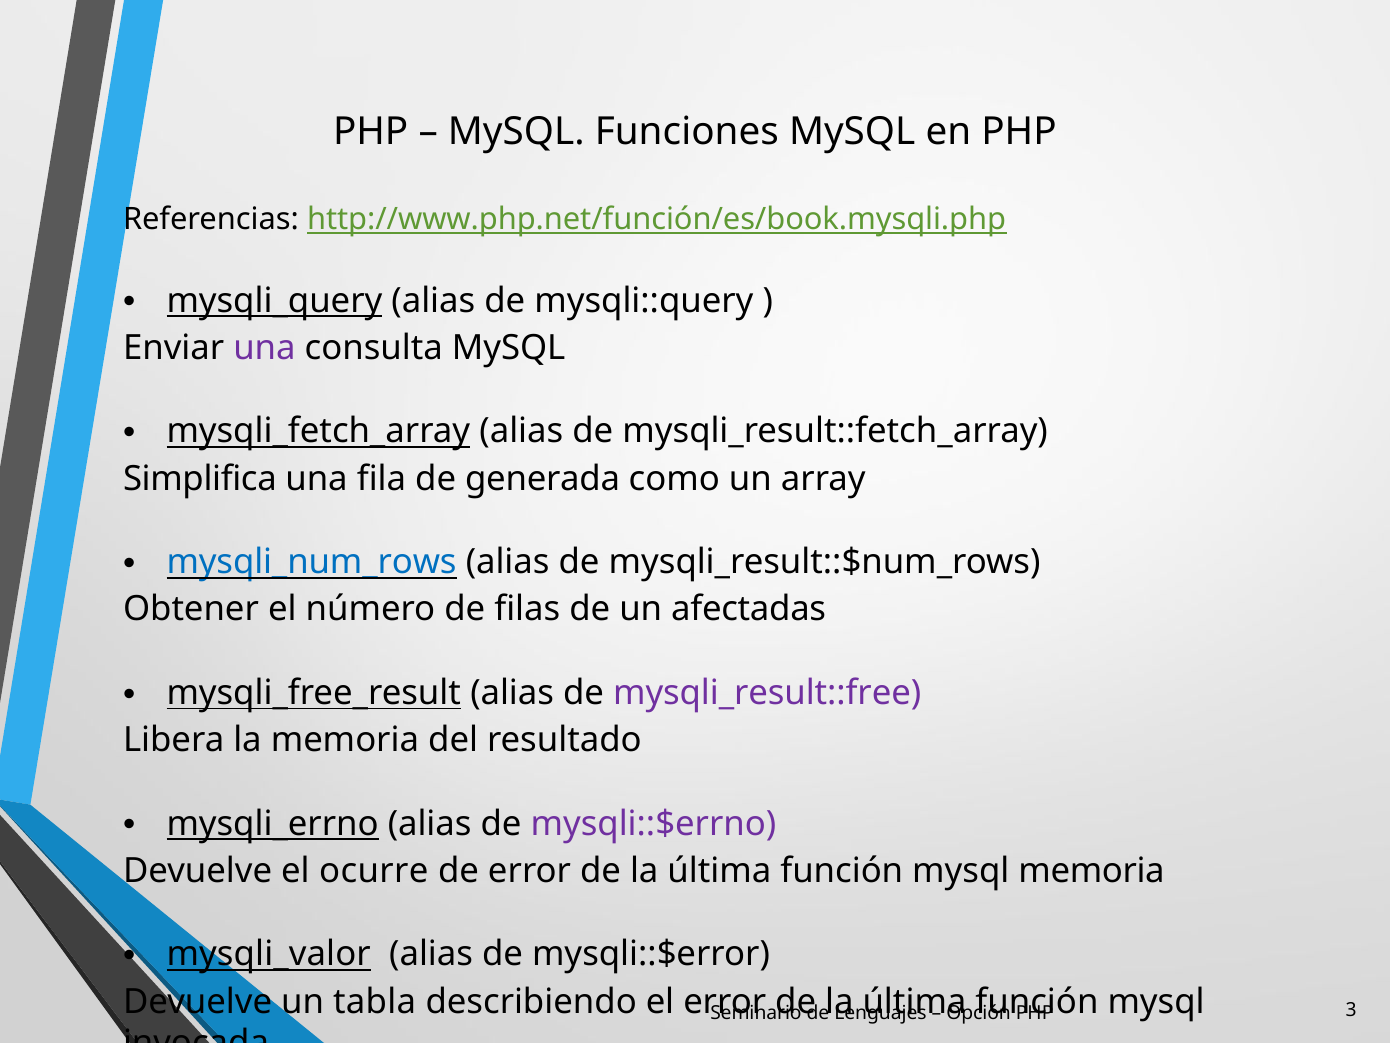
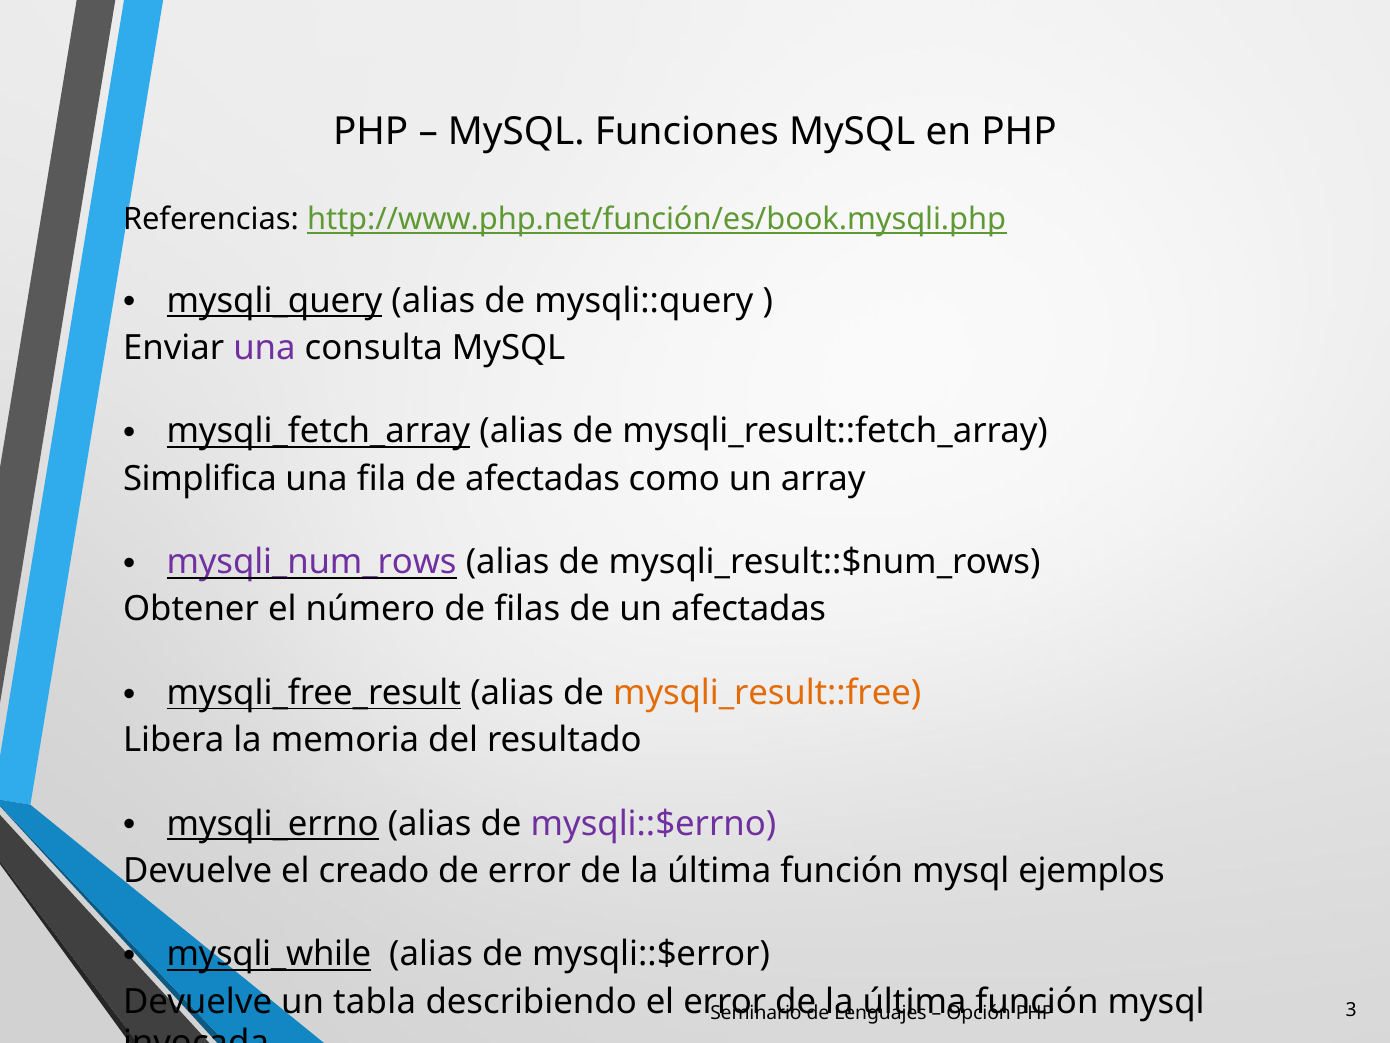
de generada: generada -> afectadas (543, 478)
mysqli_num_rows colour: blue -> purple (312, 562)
mysqli_result::free colour: purple -> orange (767, 692)
ocurre: ocurre -> creado (374, 870)
mysql memoria: memoria -> ejemplos (1092, 870)
mysqli_valor: mysqli_valor -> mysqli_while (269, 954)
